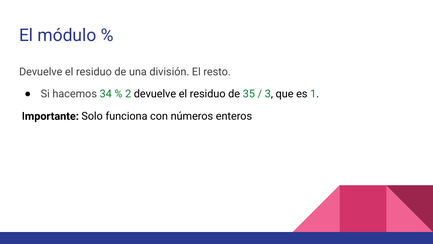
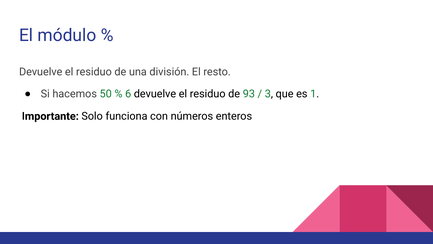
34: 34 -> 50 (106, 94)
2: 2 -> 6 (128, 94)
35: 35 -> 93 (249, 94)
